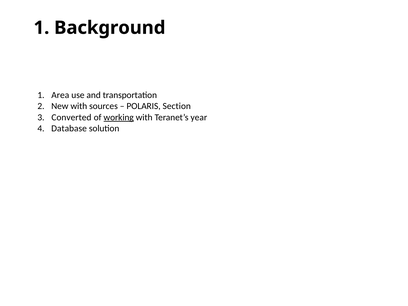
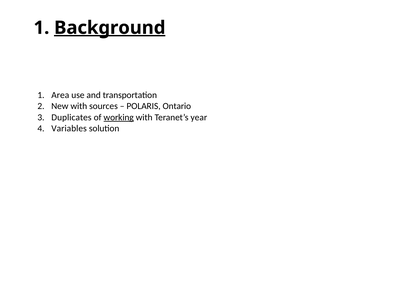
Background underline: none -> present (110, 28)
Section: Section -> Ontario (177, 106)
Converted: Converted -> Duplicates (71, 117)
Database: Database -> Variables (69, 128)
